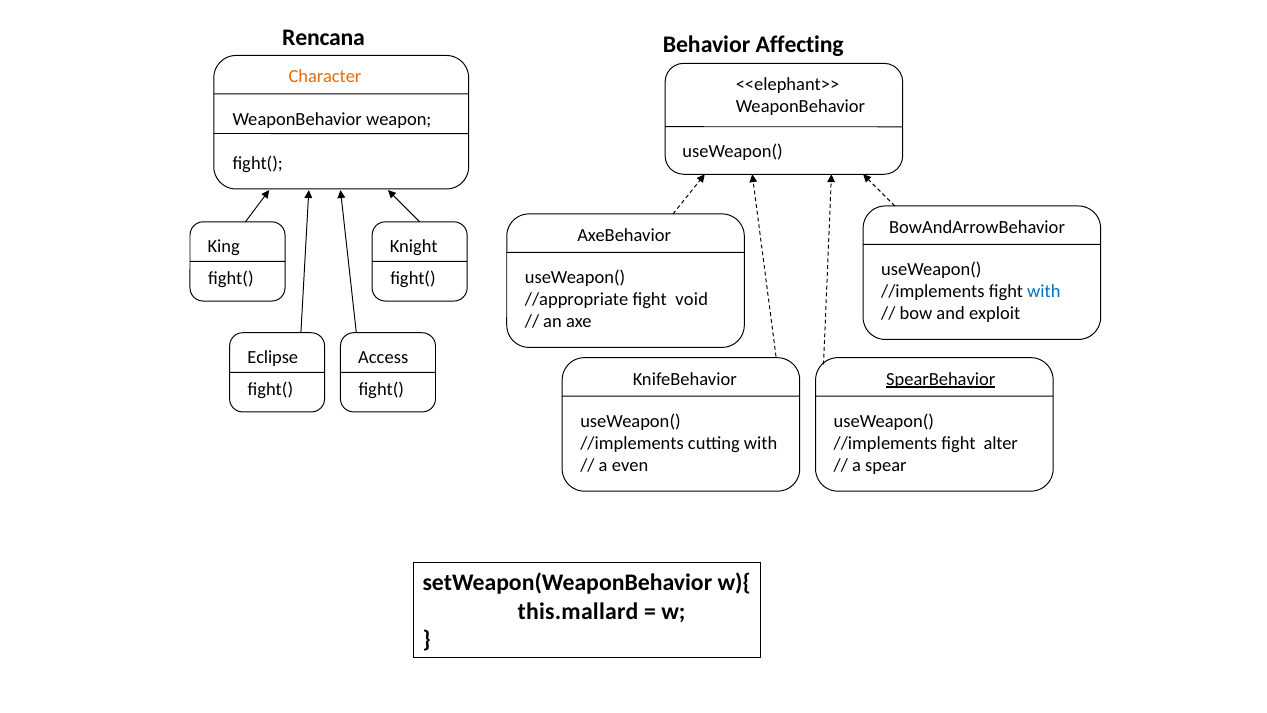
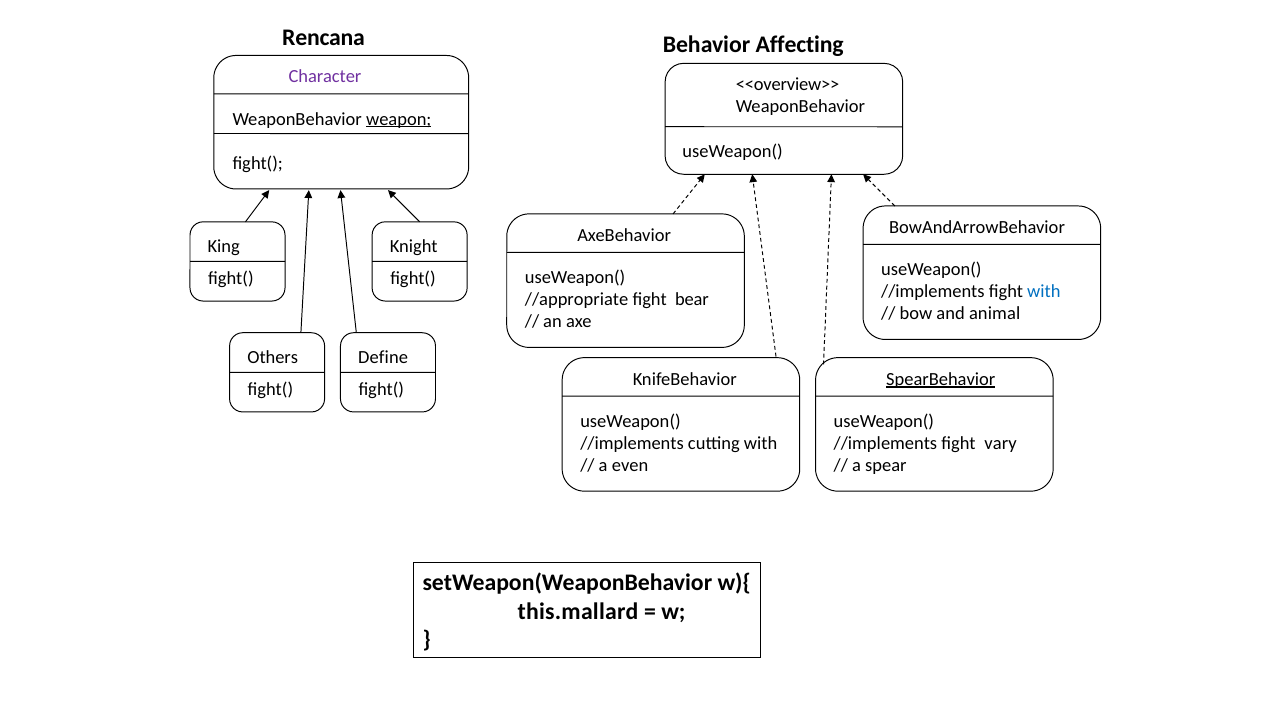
Character colour: orange -> purple (325, 77)
<<elephant>>: <<elephant>> -> <<overview>> (788, 85)
weapon underline: none -> present (399, 119)
void: void -> bear (692, 299)
exploit: exploit -> animal (995, 314)
Eclipse: Eclipse -> Others (273, 358)
Access: Access -> Define (383, 358)
alter: alter -> vary (1001, 443)
